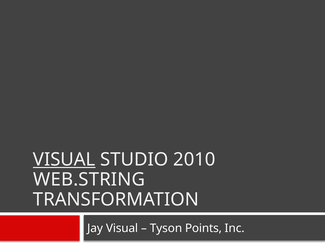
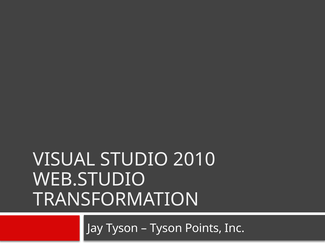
VISUAL underline: present -> none (64, 159)
WEB.STRING: WEB.STRING -> WEB.STUDIO (89, 179)
Jay Visual: Visual -> Tyson (122, 228)
